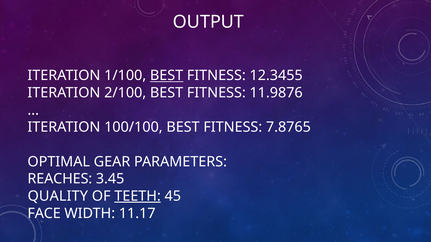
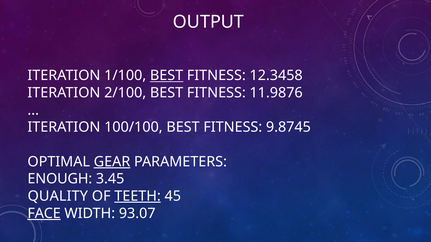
12.3455: 12.3455 -> 12.3458 (276, 76)
7.8765: 7.8765 -> 9.8745 (288, 127)
GEAR underline: none -> present (112, 162)
REACHES: REACHES -> ENOUGH (60, 179)
FACE underline: none -> present (44, 214)
11.17: 11.17 -> 93.07 (137, 214)
